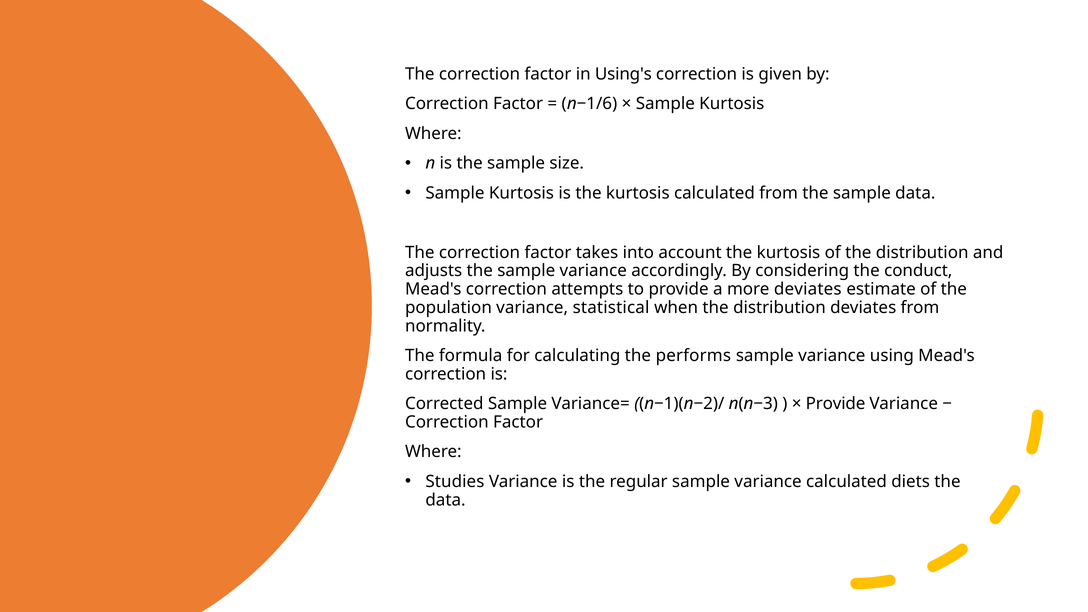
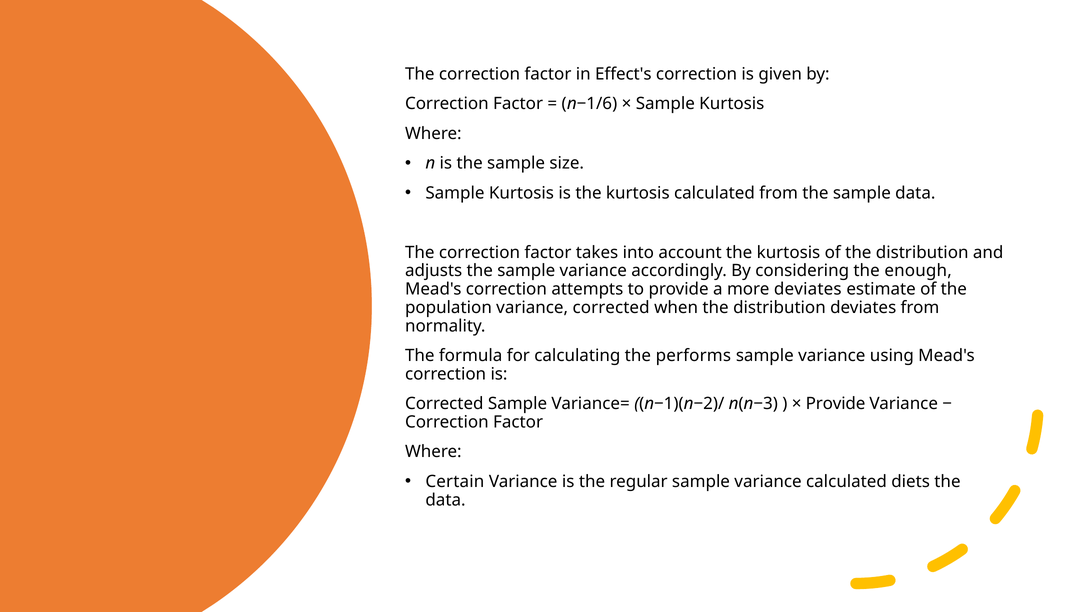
Using's: Using's -> Effect's (623, 74)
conduct: conduct -> enough (918, 271)
variance statistical: statistical -> corrected (611, 308)
Studies: Studies -> Certain (455, 482)
